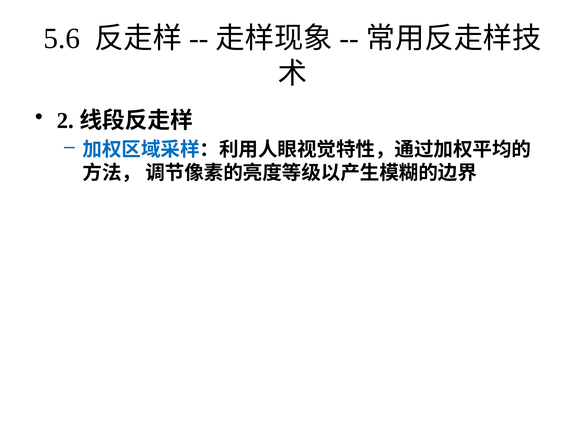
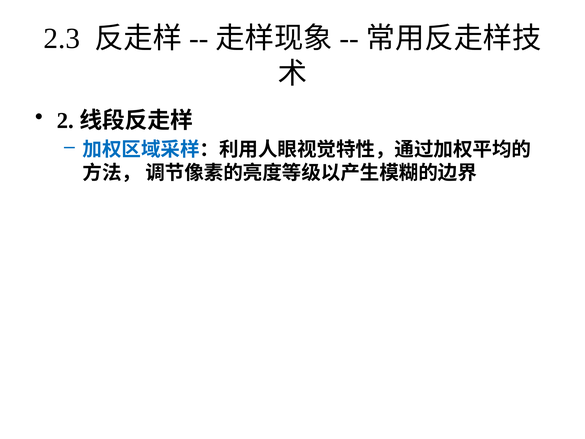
5.6: 5.6 -> 2.3 (62, 39)
